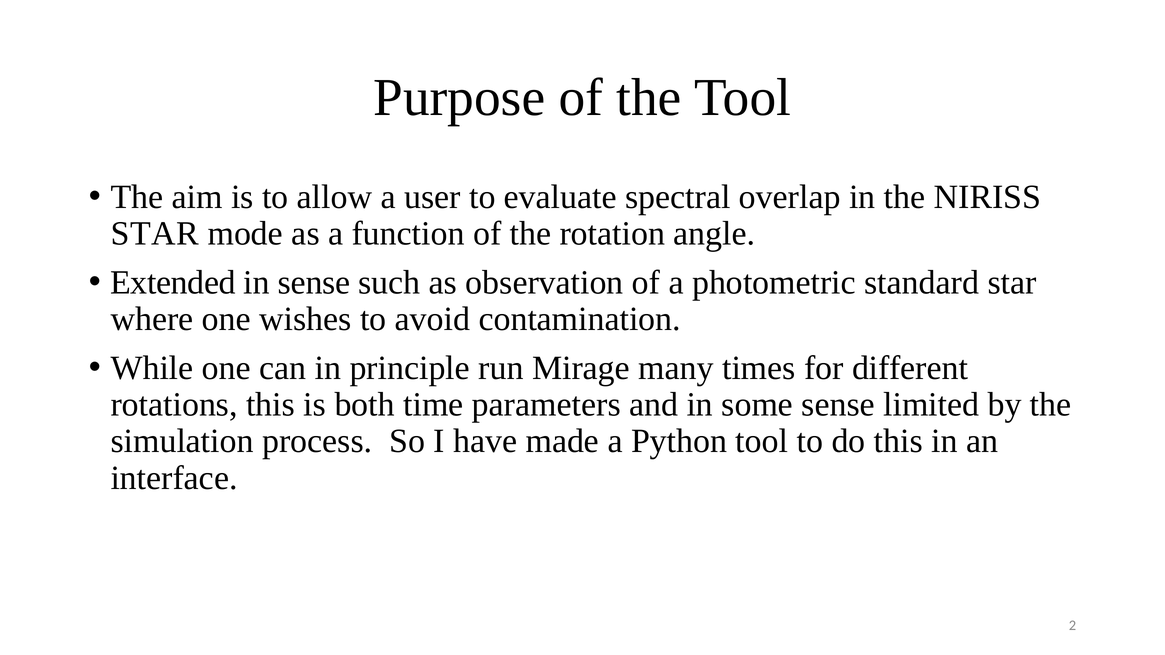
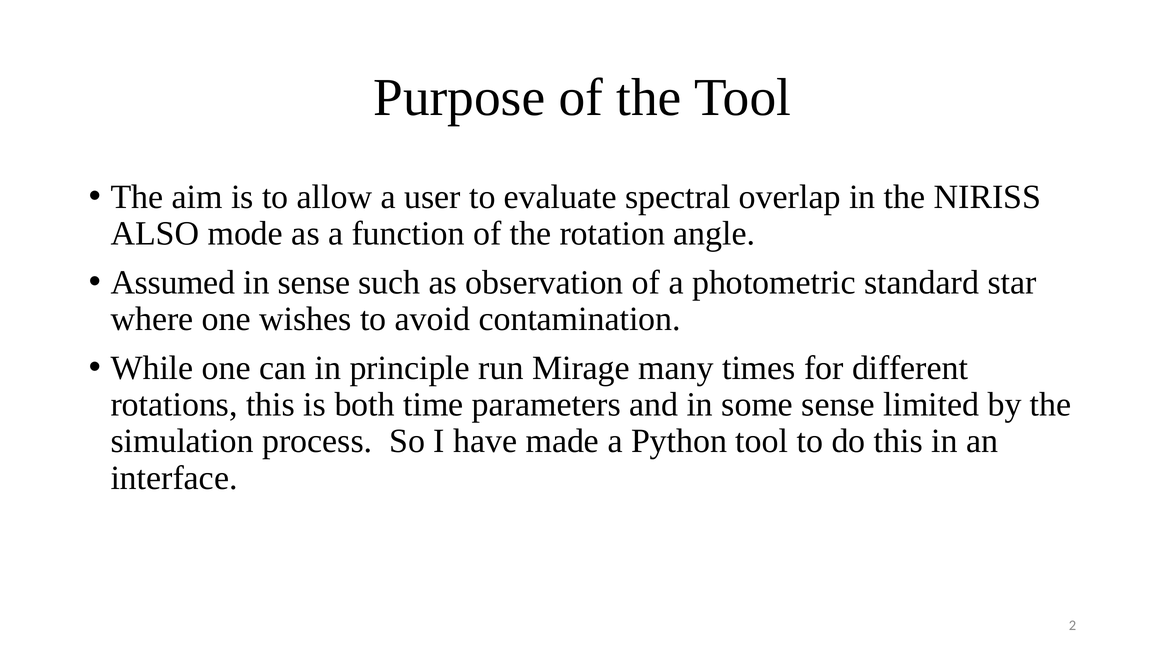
STAR: STAR -> ALSO (155, 234)
Extended: Extended -> Assumed (173, 283)
